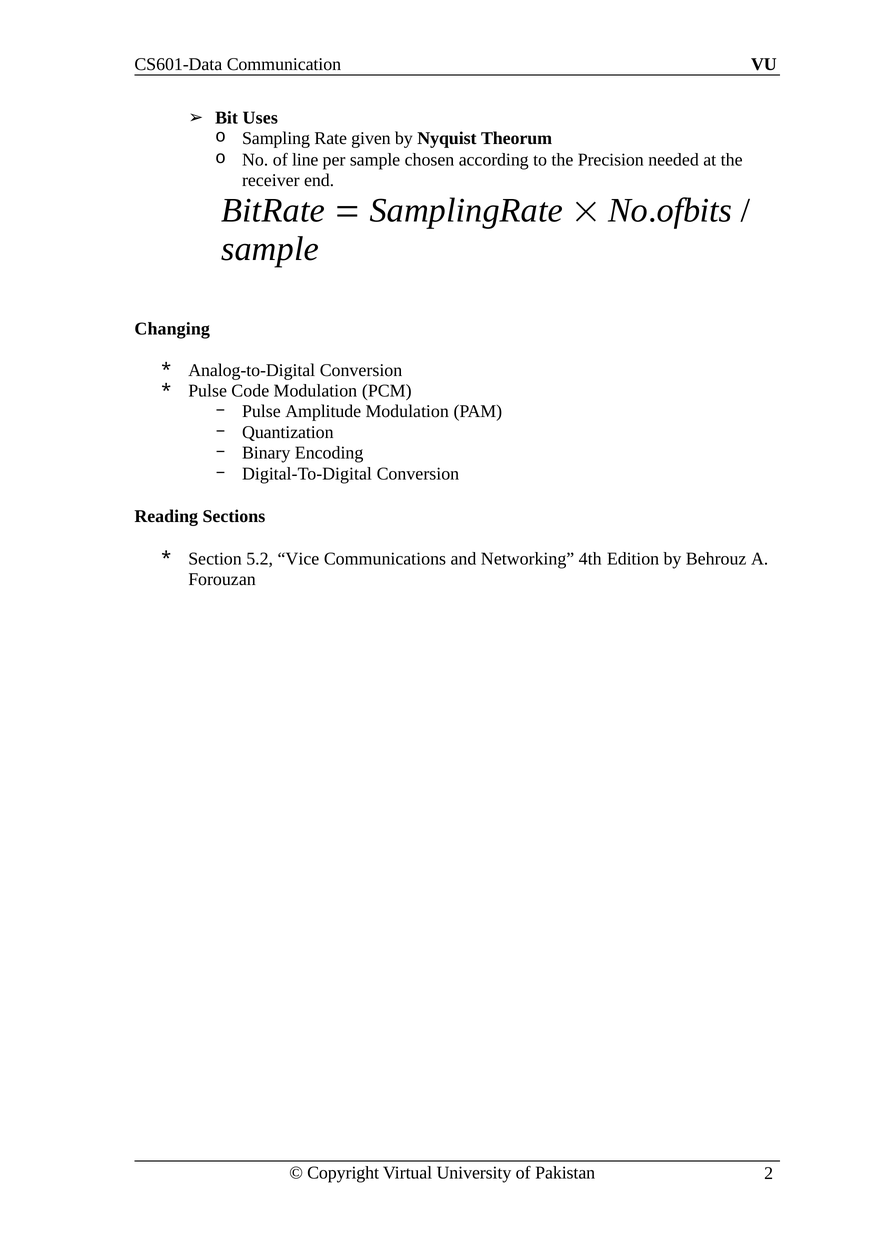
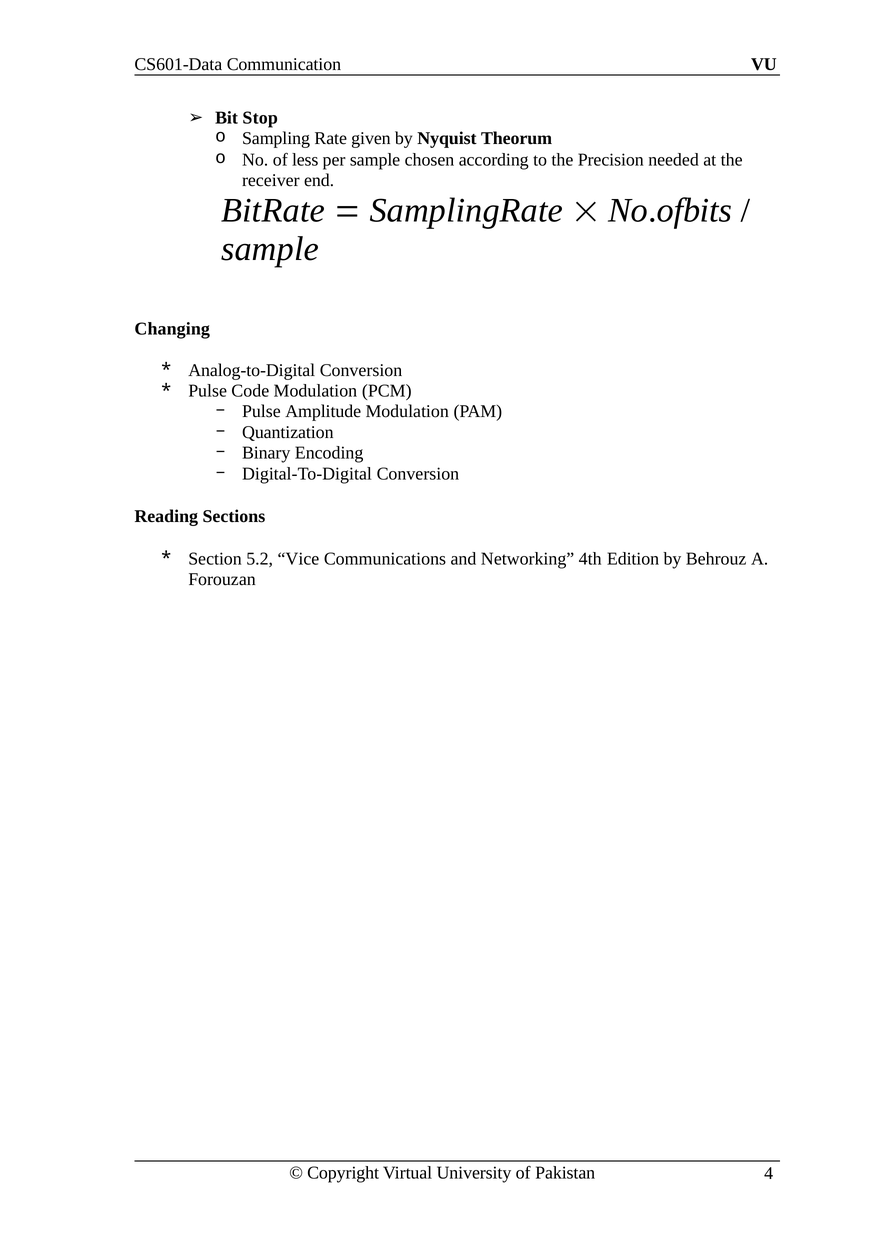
Uses: Uses -> Stop (260, 118)
line: line -> less (305, 160)
2: 2 -> 4 (769, 1173)
